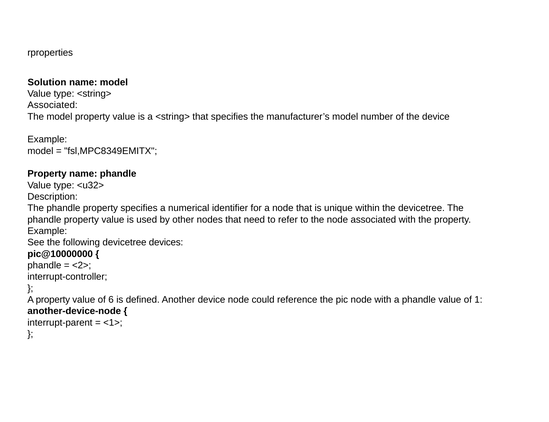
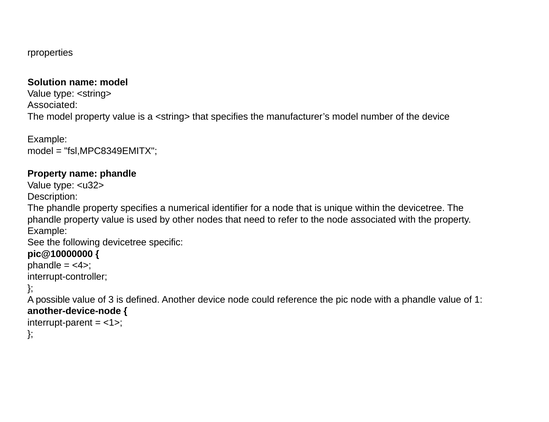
devices: devices -> specific (166, 242)
<2>: <2> -> <4> (82, 265)
A property: property -> possible (53, 299)
6: 6 -> 3 (111, 299)
